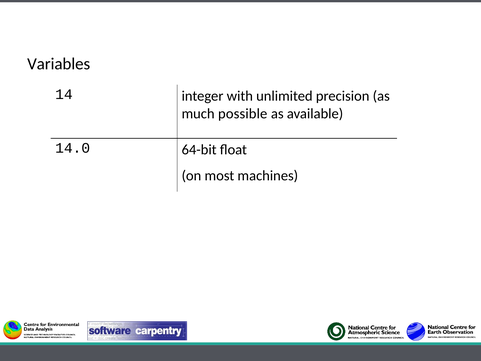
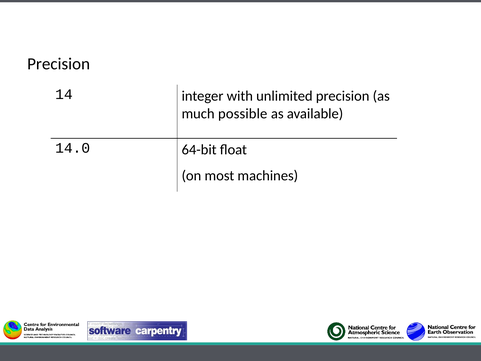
Variables: Variables -> Precision (59, 64)
